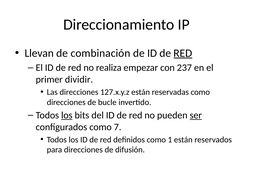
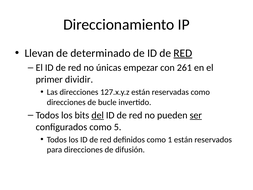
combinación: combinación -> determinado (101, 53)
realiza: realiza -> únicas (109, 68)
237: 237 -> 261 (184, 68)
los underline: present -> none (67, 115)
del underline: none -> present (98, 115)
7: 7 -> 5 (118, 127)
